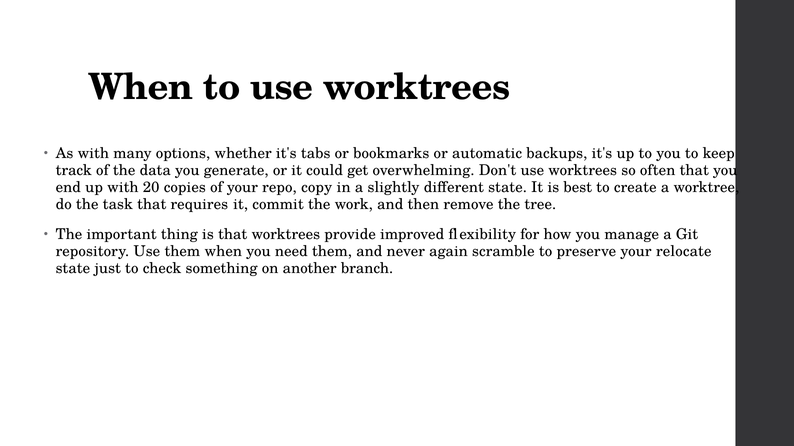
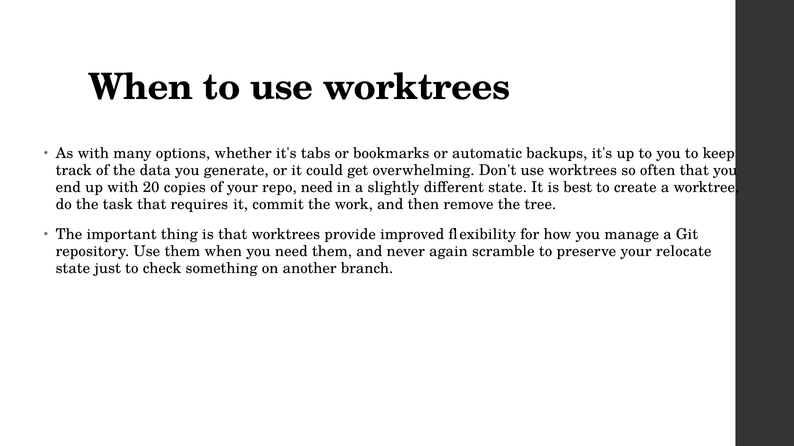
repo copy: copy -> need (317, 188)
